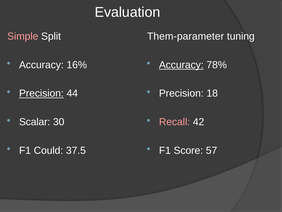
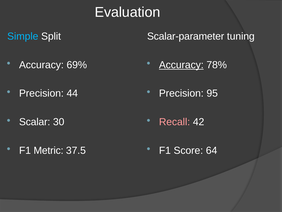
Simple colour: pink -> light blue (23, 36)
Them-parameter: Them-parameter -> Scalar-parameter (186, 36)
16%: 16% -> 69% (77, 65)
Precision underline: present -> none (41, 93)
18: 18 -> 95 (212, 93)
Could: Could -> Metric (49, 150)
57: 57 -> 64 (212, 150)
